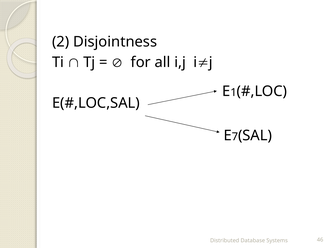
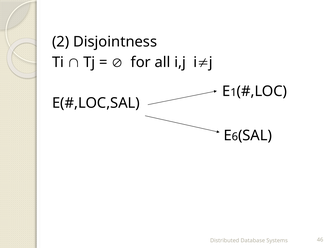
7: 7 -> 6 (235, 137)
